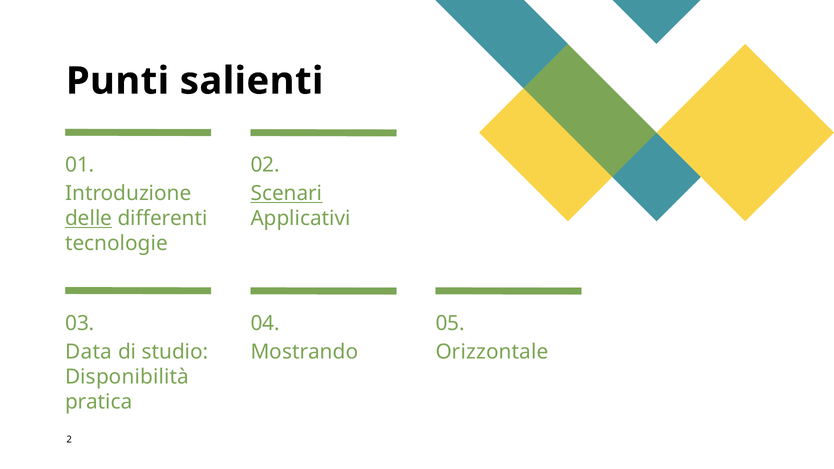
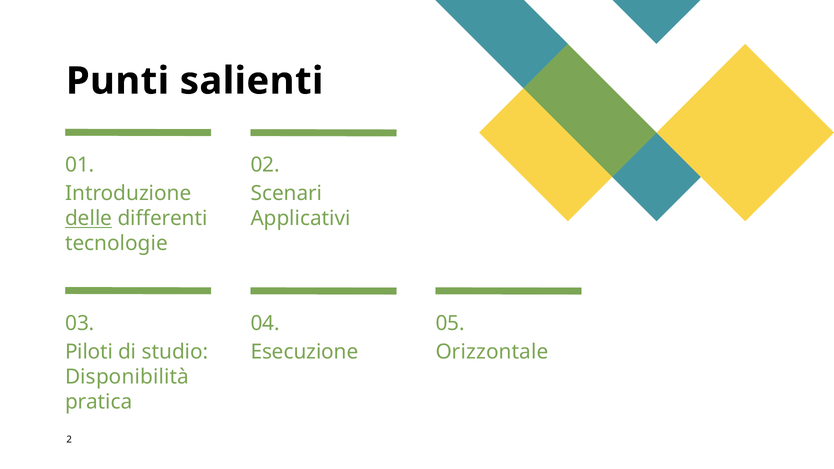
Scenari underline: present -> none (286, 194)
Data: Data -> Piloti (89, 352)
Mostrando: Mostrando -> Esecuzione (304, 352)
